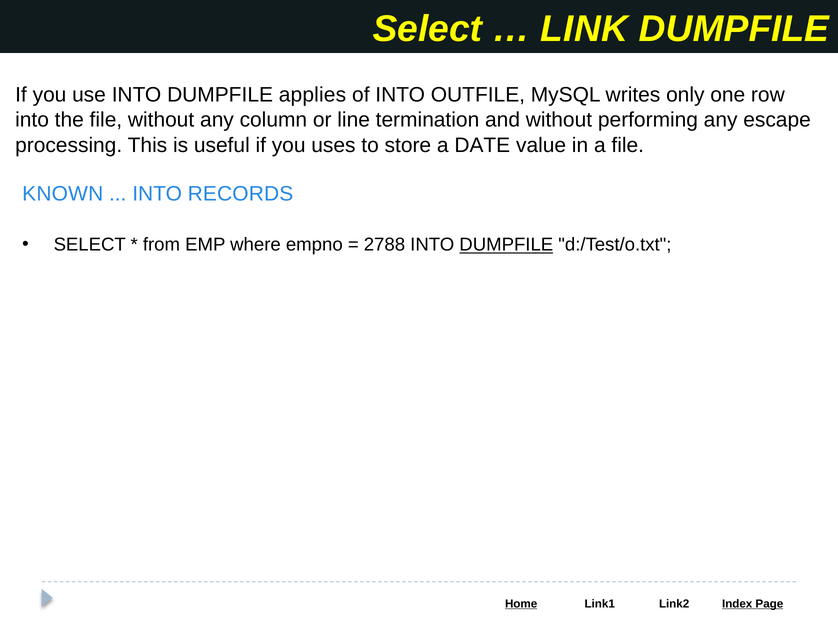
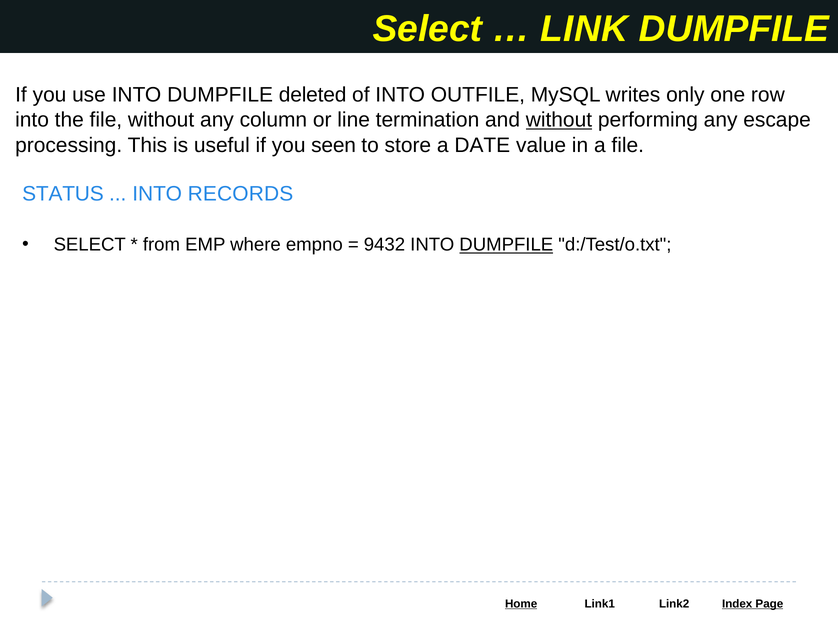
applies: applies -> deleted (313, 95)
without underline: none -> present (559, 120)
uses: uses -> seen (334, 145)
KNOWN: KNOWN -> STATUS (63, 194)
2788: 2788 -> 9432 (384, 245)
